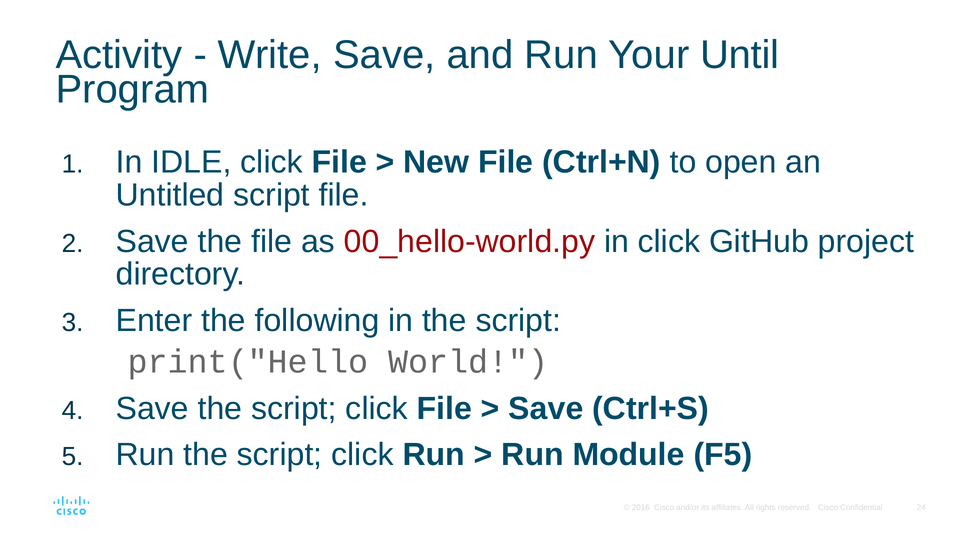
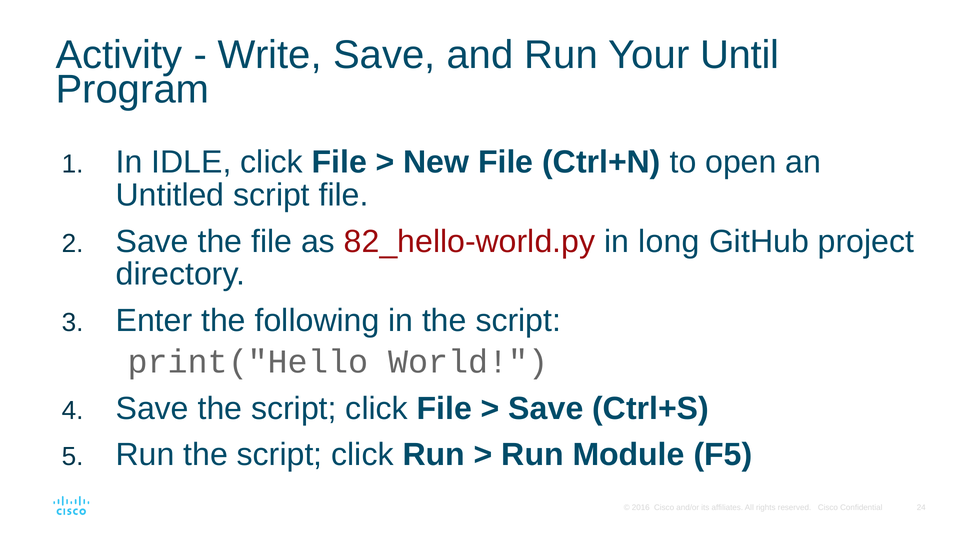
00_hello-world.py: 00_hello-world.py -> 82_hello-world.py (470, 242)
in click: click -> long (669, 242)
